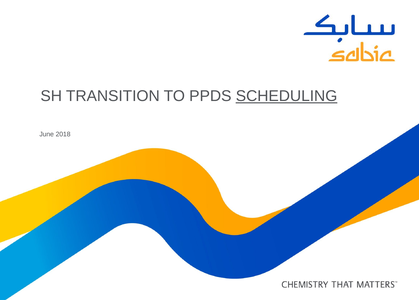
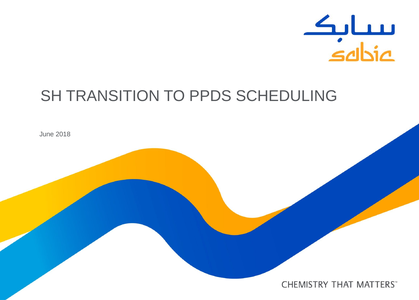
SCHEDULING underline: present -> none (287, 96)
